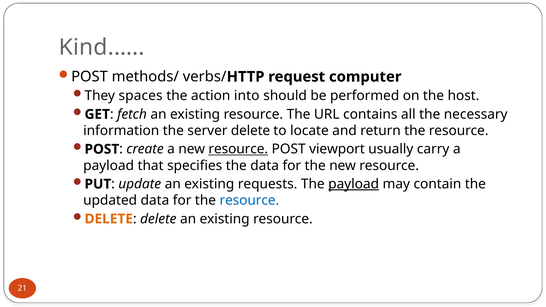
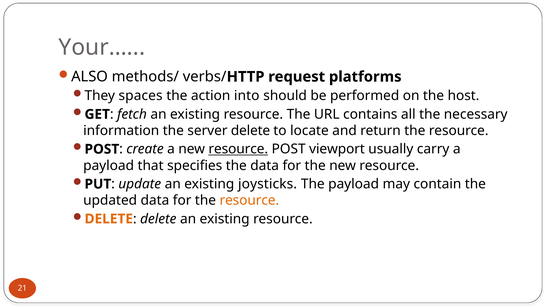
Kind.…: Kind.… -> Your.… (102, 47)
POST: POST -> ALSO (90, 77)
computer: computer -> platforms (365, 77)
requests: requests -> joysticks (268, 184)
payload underline: present -> none (354, 184)
resource colour: blue -> orange (249, 200)
